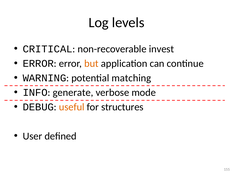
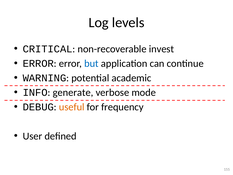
but colour: orange -> blue (91, 63)
matching: matching -> academic (131, 78)
structures: structures -> frequency (122, 107)
